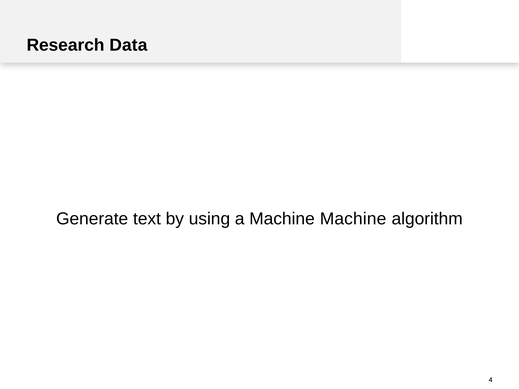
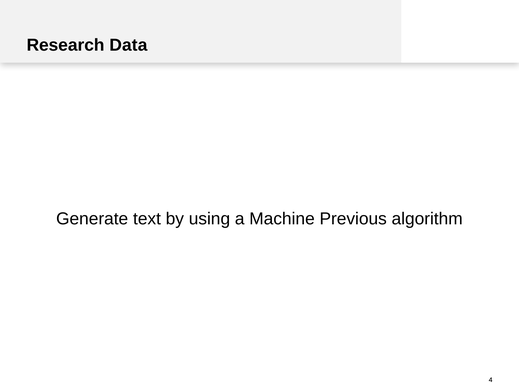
Machine Machine: Machine -> Previous (353, 219)
